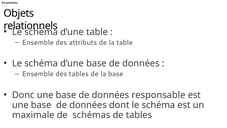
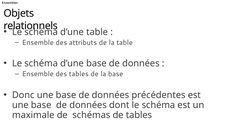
responsable: responsable -> précédentes (159, 95)
